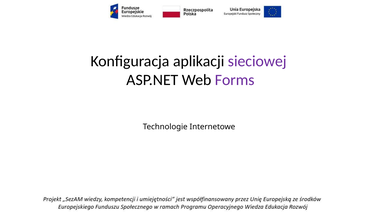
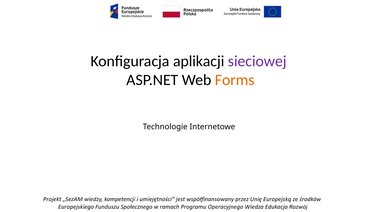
Forms colour: purple -> orange (235, 80)
